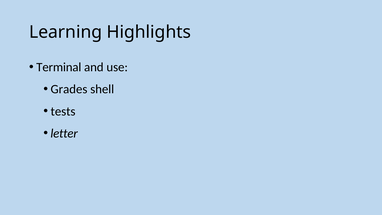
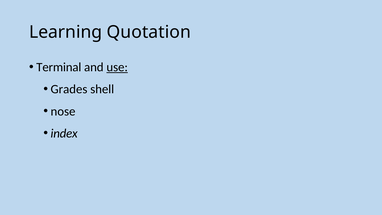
Highlights: Highlights -> Quotation (149, 32)
use underline: none -> present (117, 67)
tests: tests -> nose (63, 111)
letter: letter -> index (64, 133)
